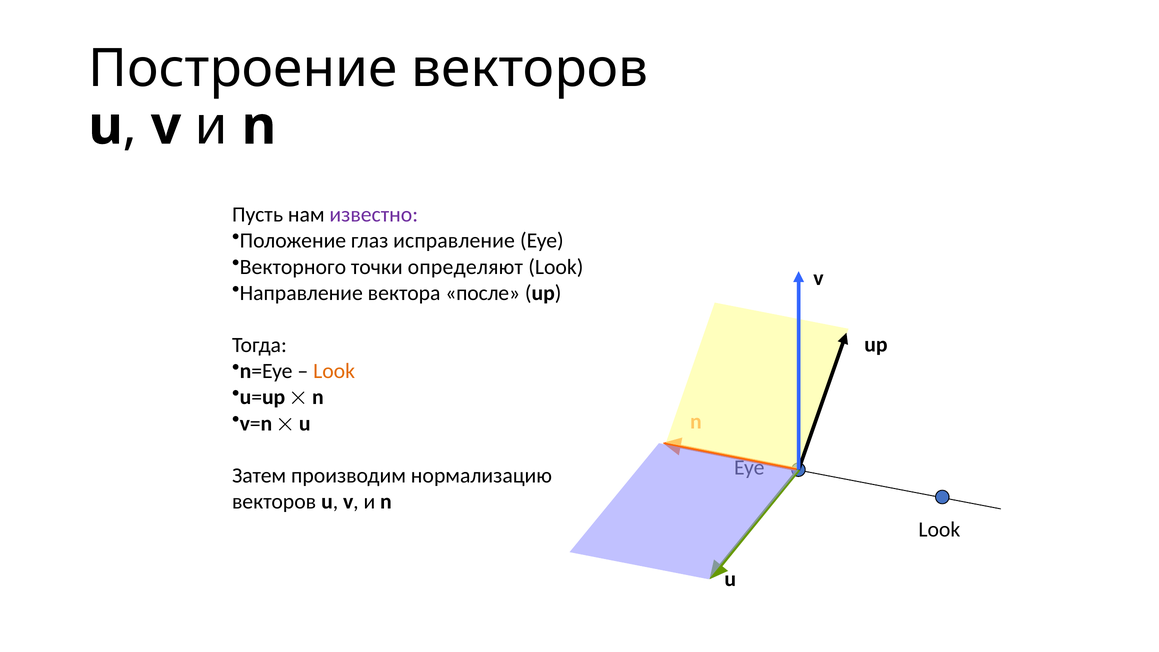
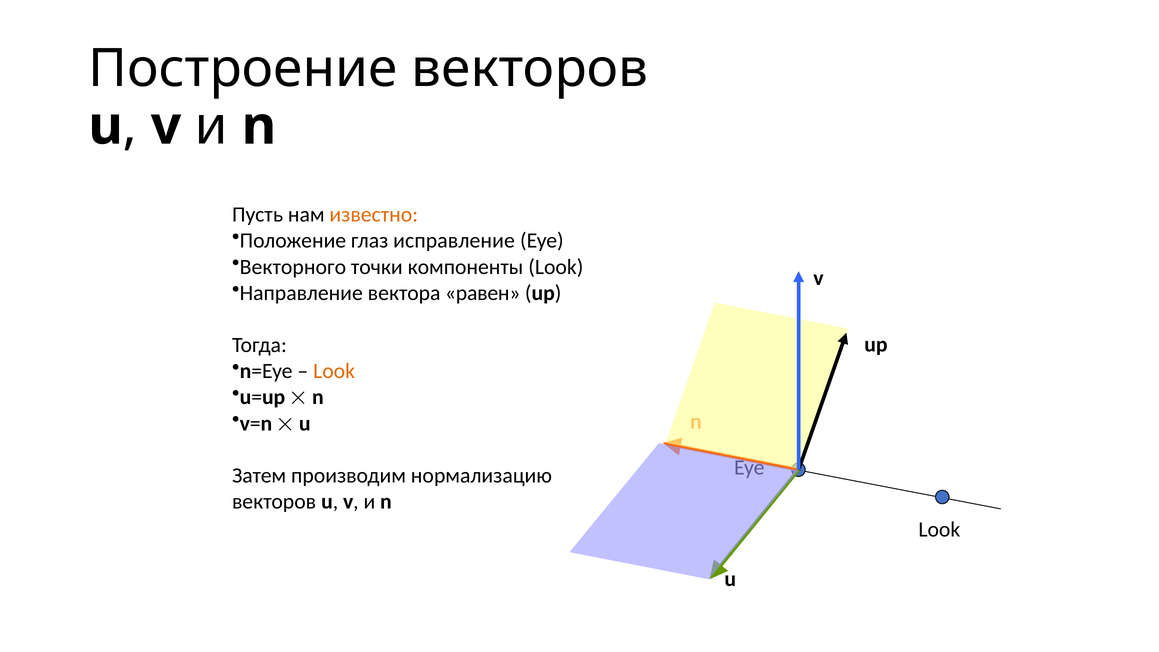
известно colour: purple -> orange (374, 215)
определяют: определяют -> компоненты (465, 267)
после: после -> равен (483, 293)
